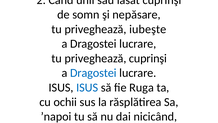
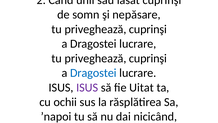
iubeşte: iubeşte -> cuprinşi (148, 29)
ISUS colour: blue -> purple (87, 87)
Ruga: Ruga -> Uitat (142, 87)
